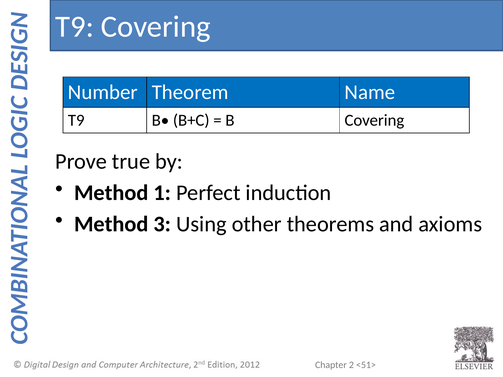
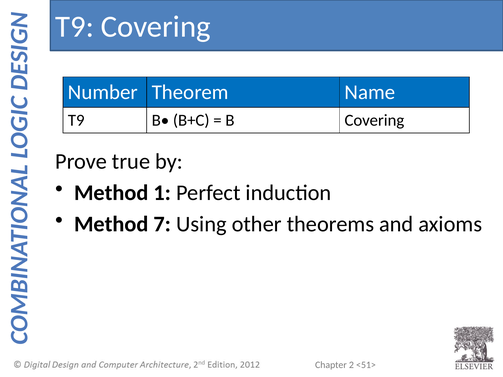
3: 3 -> 7 (162, 224)
